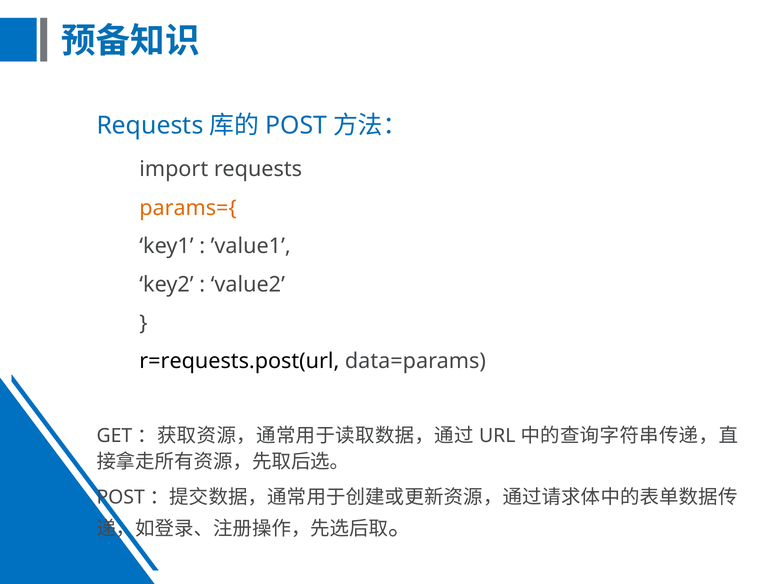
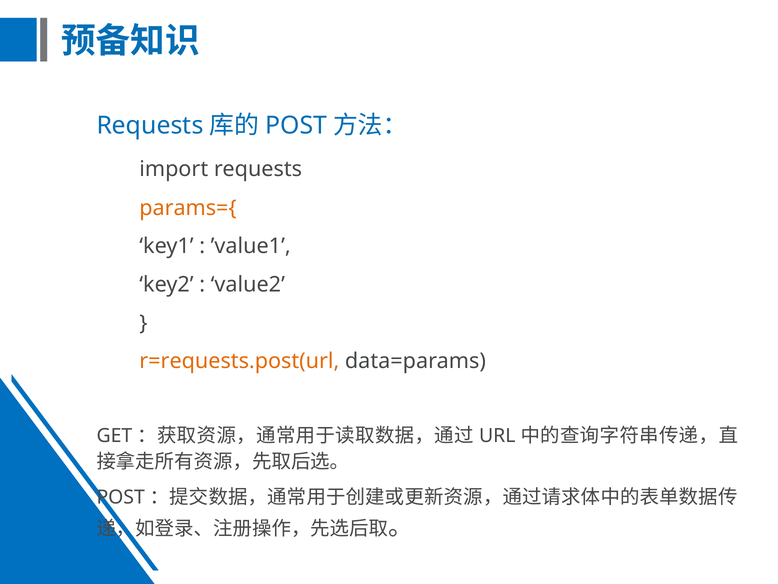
r=requests.post(url colour: black -> orange (239, 361)
